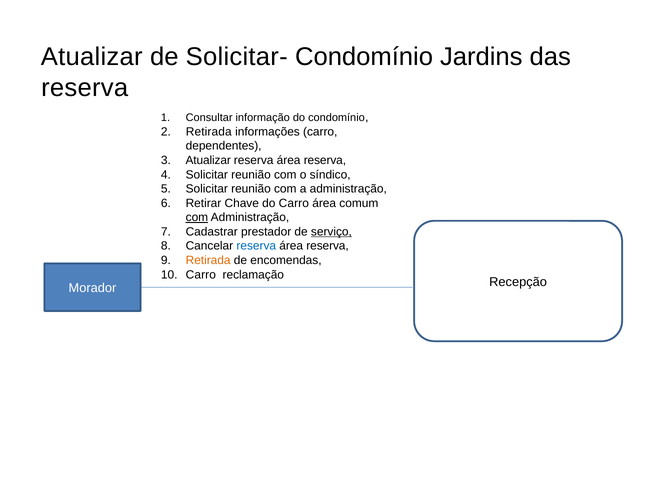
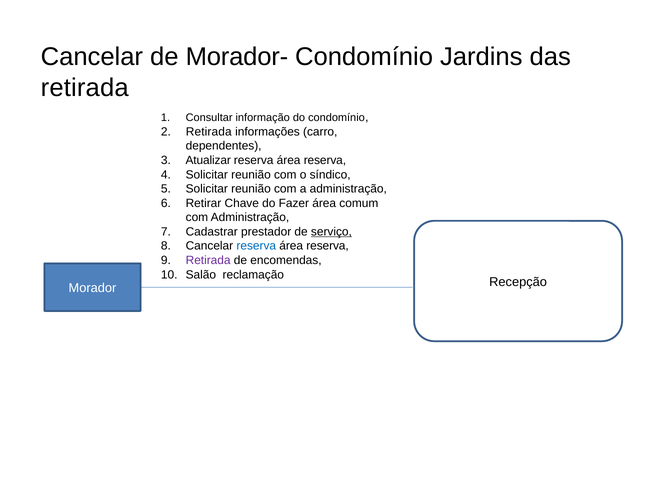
Atualizar: Atualizar -> Cancelar (92, 57)
Solicitar-: Solicitar- -> Morador- (237, 57)
reserva: reserva -> retirada (85, 88)
do Carro: Carro -> Fazer (294, 203)
com underline: present -> none (197, 218)
Retirada colour: orange -> purple (208, 260)
Carro: Carro -> Salão (201, 275)
